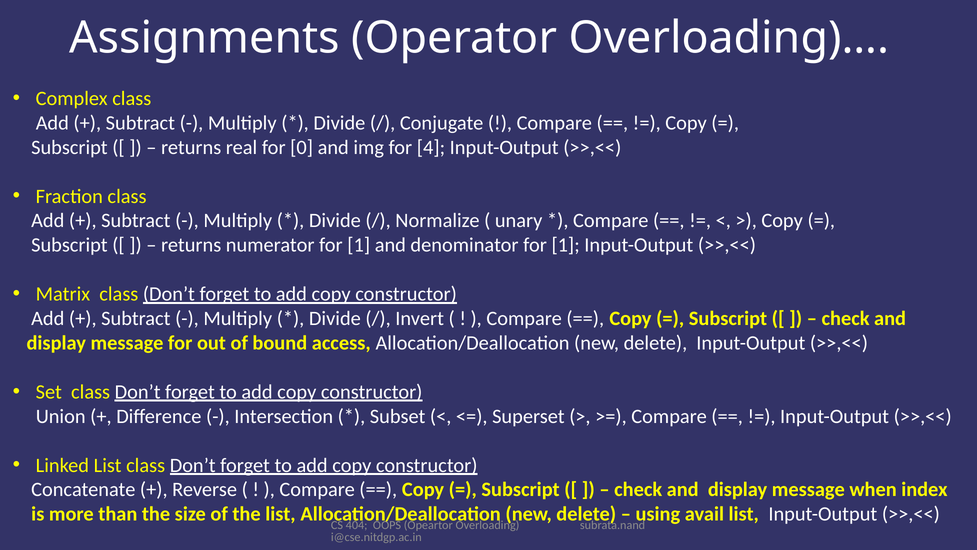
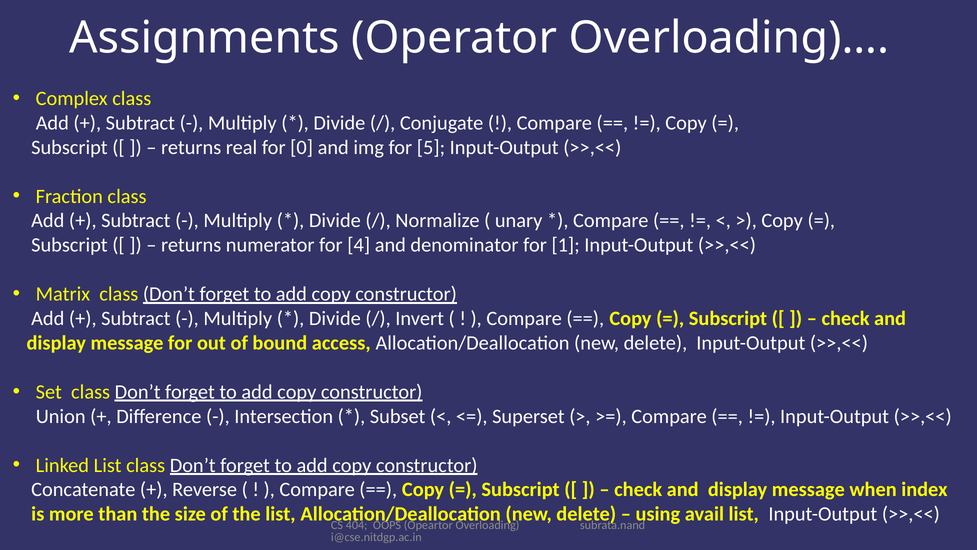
4: 4 -> 5 (431, 147)
numerator for 1: 1 -> 4 (359, 245)
